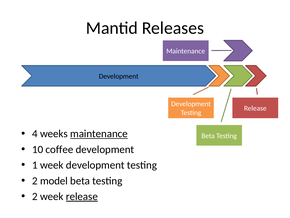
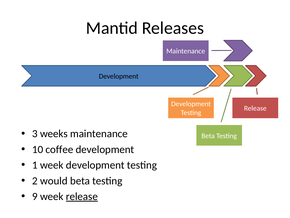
4: 4 -> 3 (35, 133)
maintenance underline: present -> none (99, 133)
model: model -> would (54, 180)
2: 2 -> 9 (35, 196)
